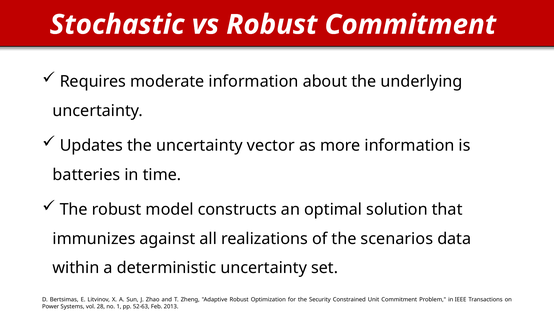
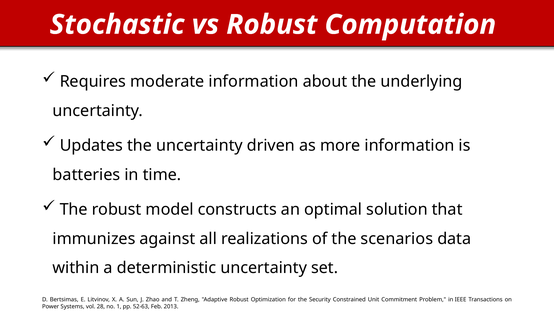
Robust Commitment: Commitment -> Computation (410, 25)
vector: vector -> driven (271, 145)
